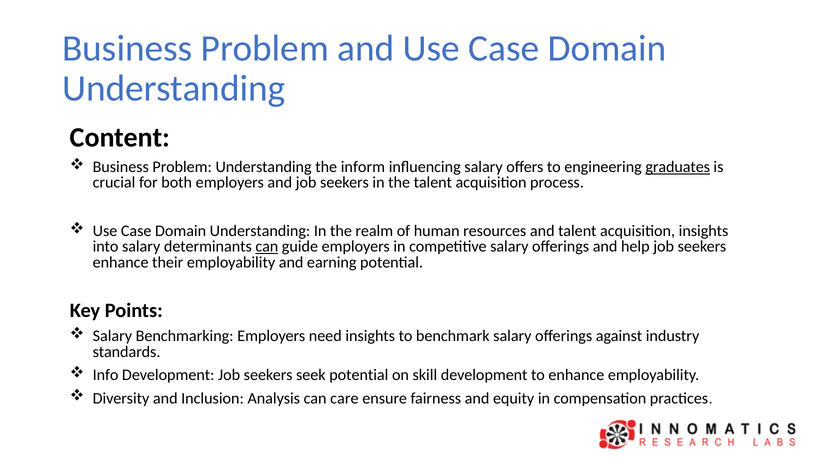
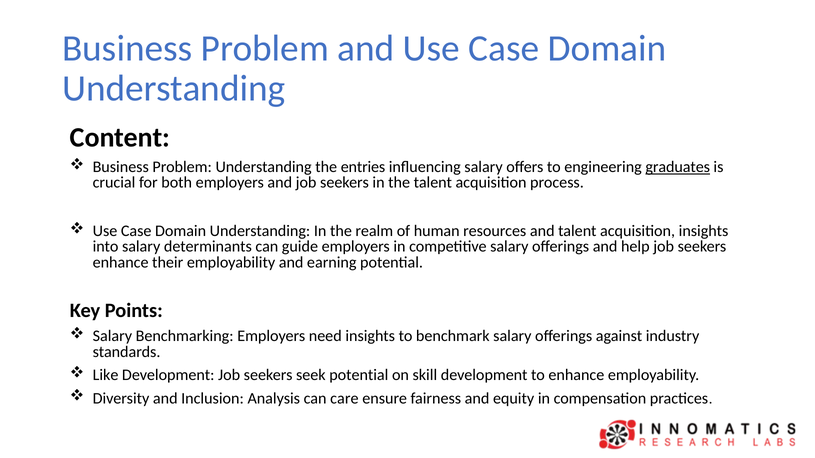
inform: inform -> entries (363, 167)
can underline: present -> none (267, 247)
Info: Info -> Like (106, 375)
